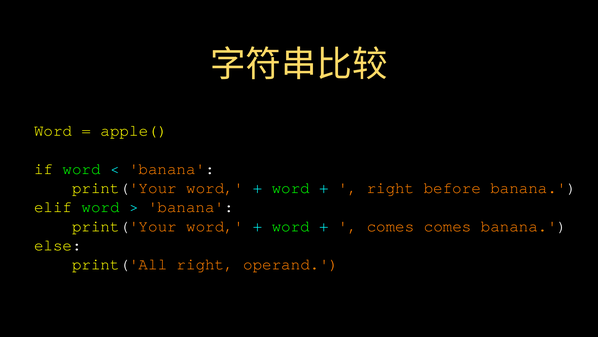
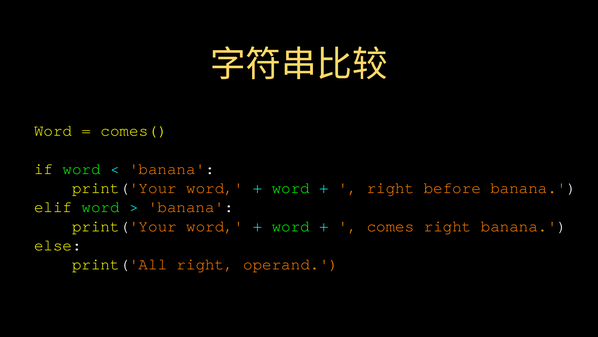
apple(: apple( -> comes( (134, 130)
comes comes: comes -> right (448, 226)
